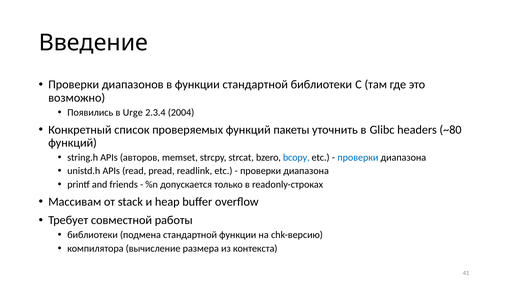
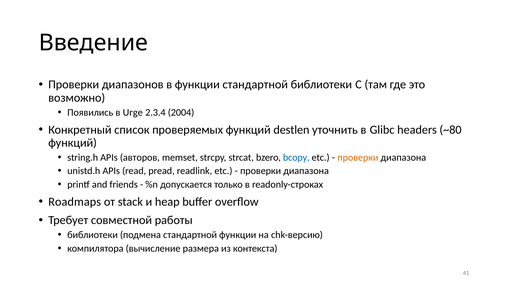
пакеты: пакеты -> destlen (291, 130)
проверки colour: blue -> orange (358, 157)
Массивам: Массивам -> Roadmaps (75, 202)
